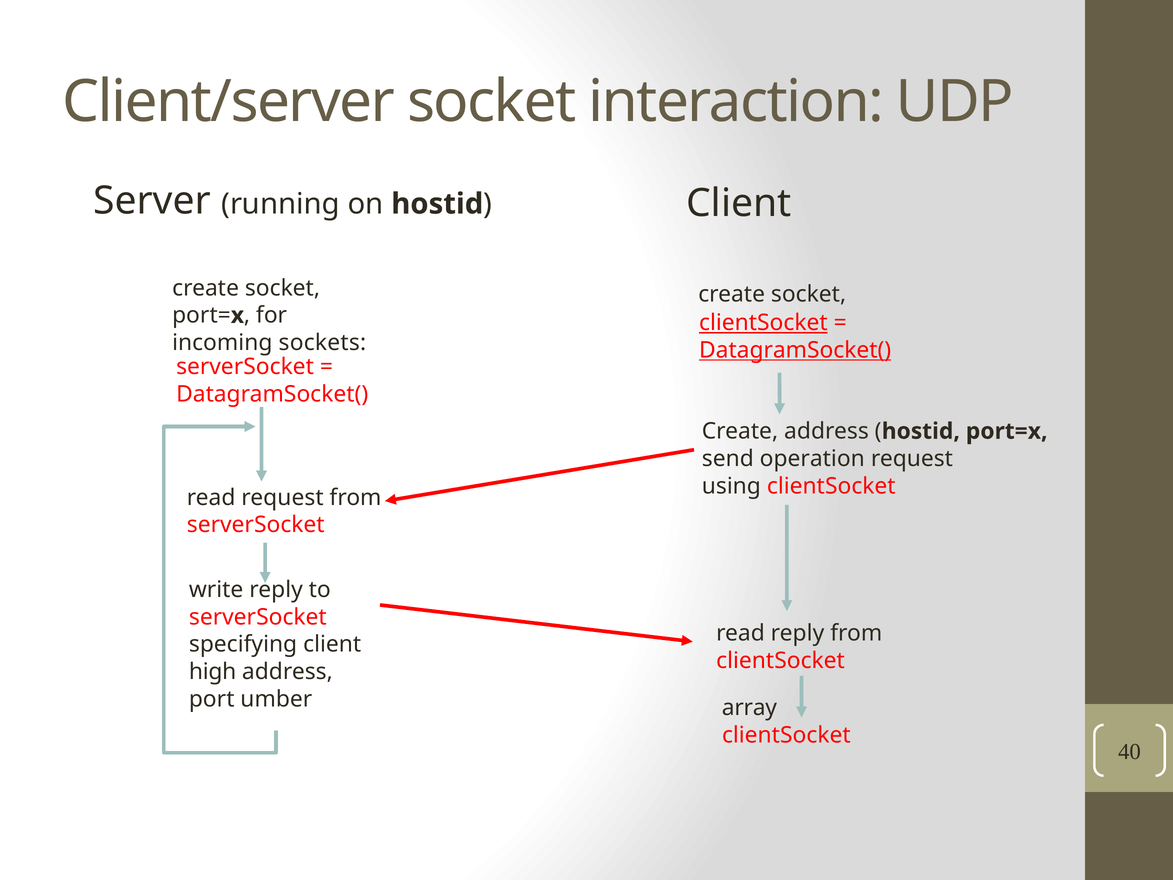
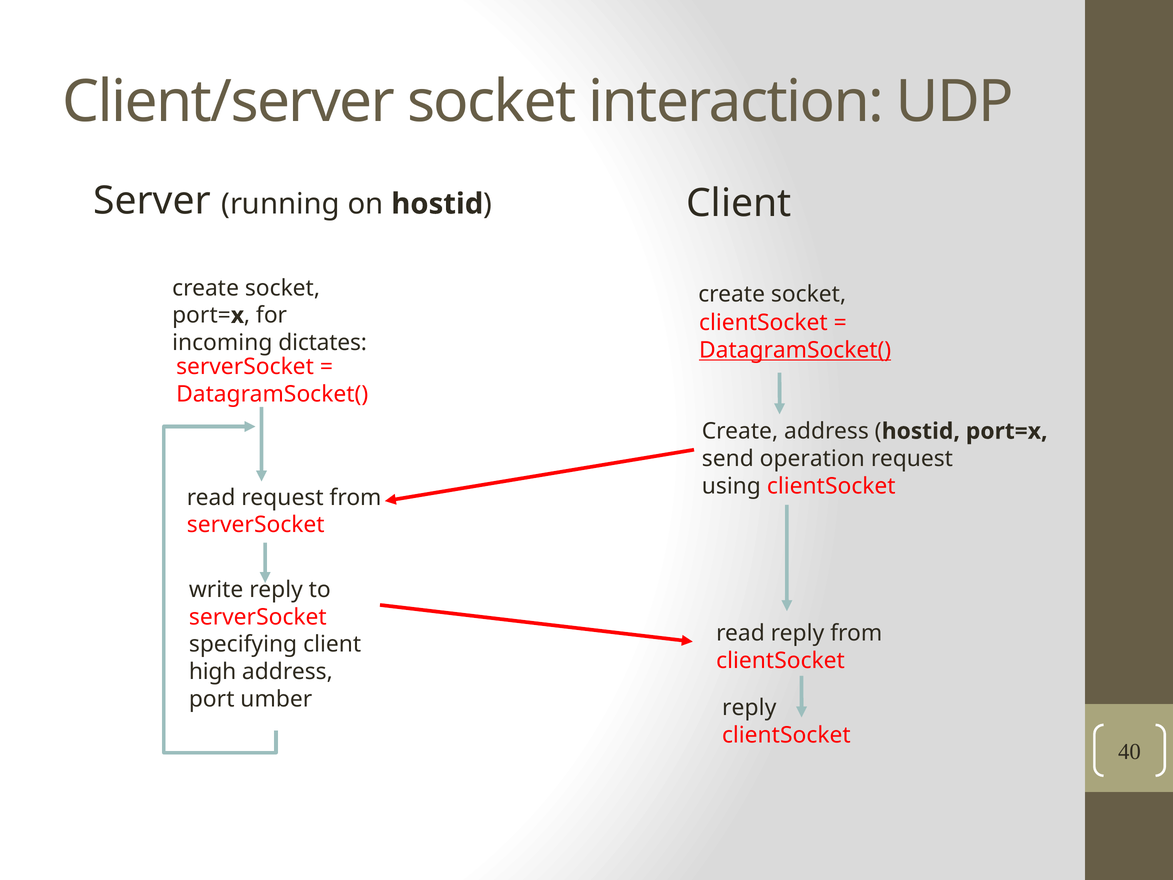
clientSocket underline: present -> none (763, 323)
sockets: sockets -> dictates (323, 343)
array: array -> reply (749, 708)
